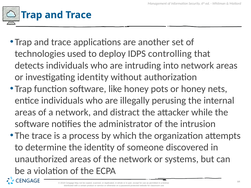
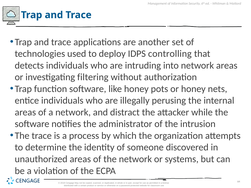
investigating identity: identity -> filtering (93, 77)
